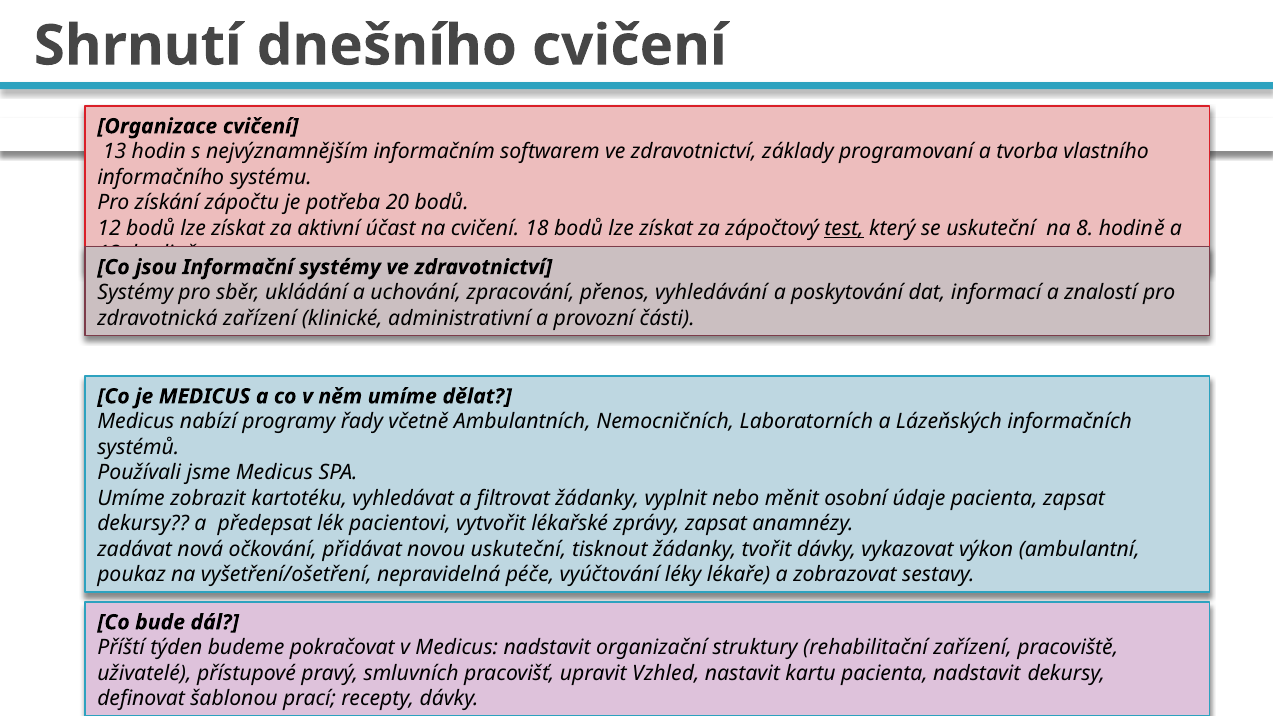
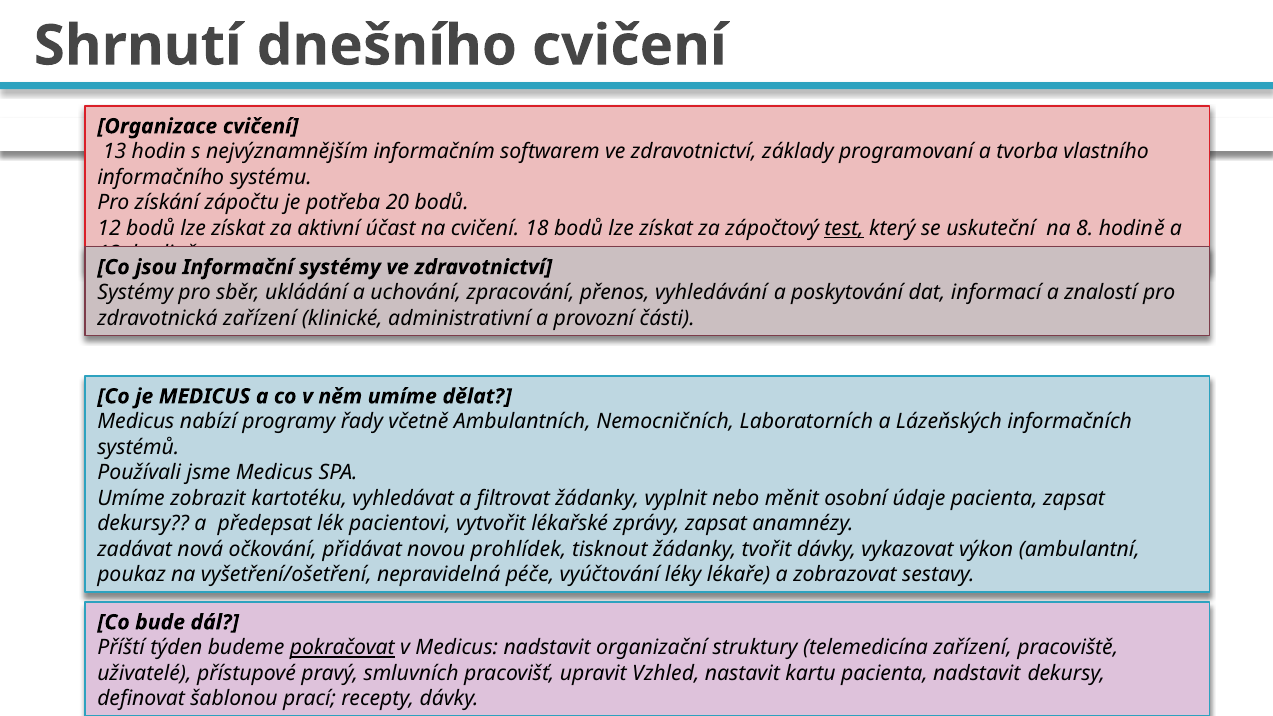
novou uskuteční: uskuteční -> prohlídek (518, 549)
pokračovat underline: none -> present (342, 648)
rehabilitační: rehabilitační -> telemedicína (866, 648)
